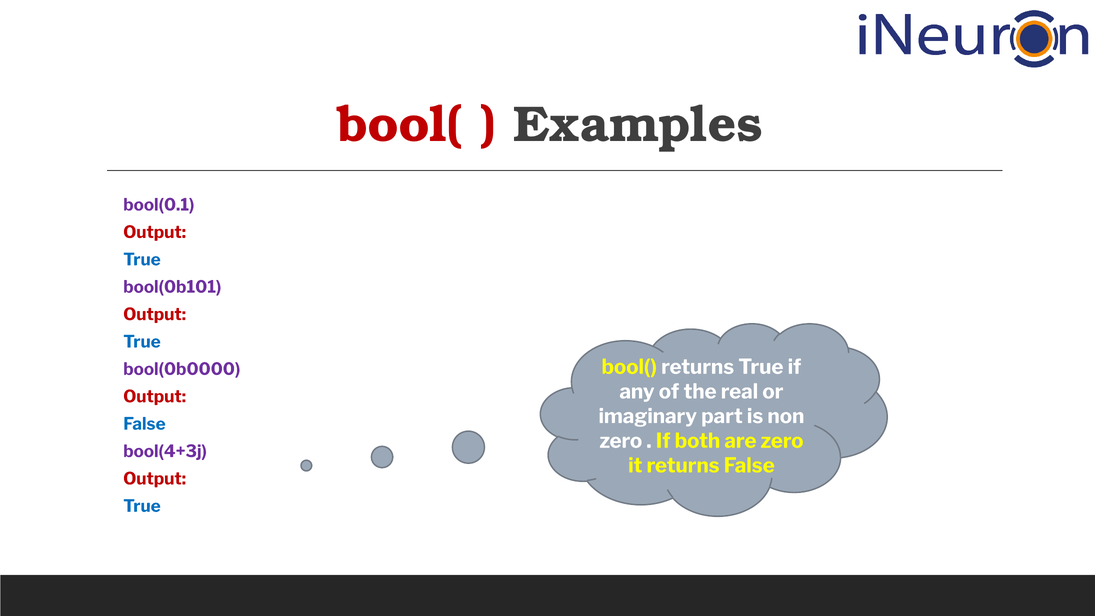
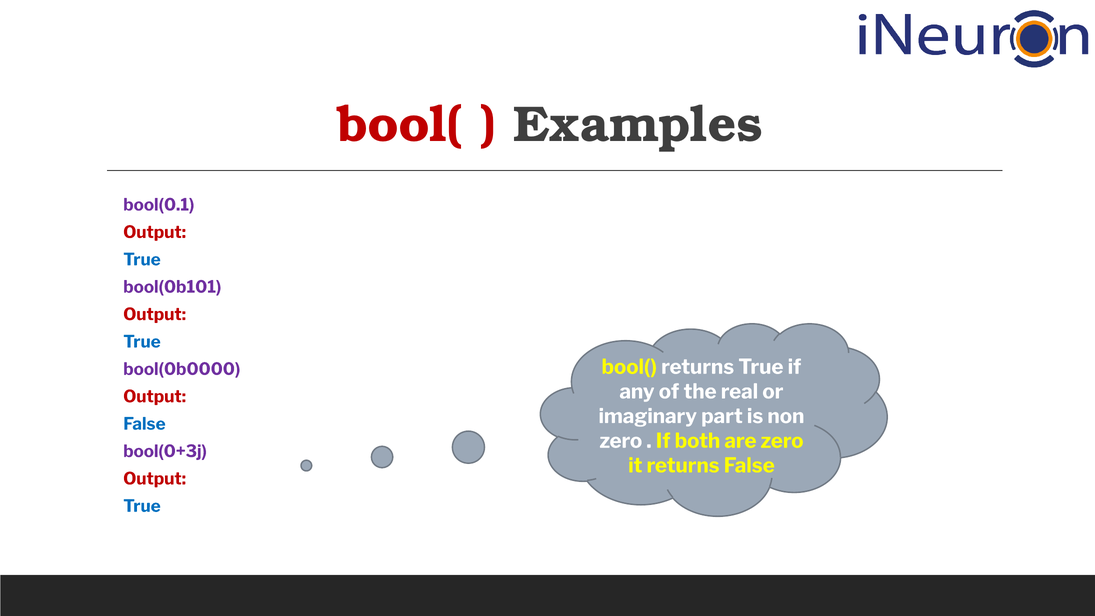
bool(4+3j: bool(4+3j -> bool(0+3j (165, 451)
